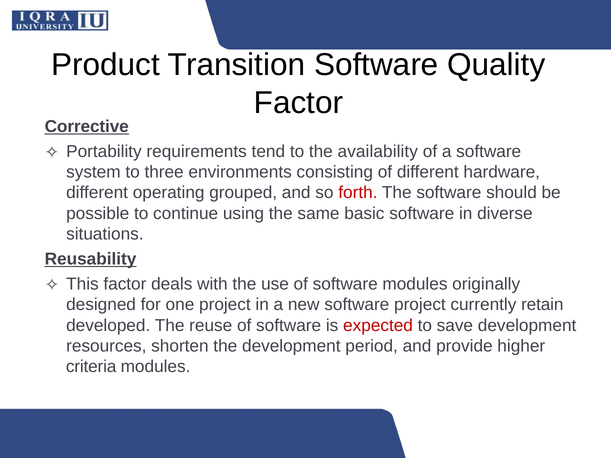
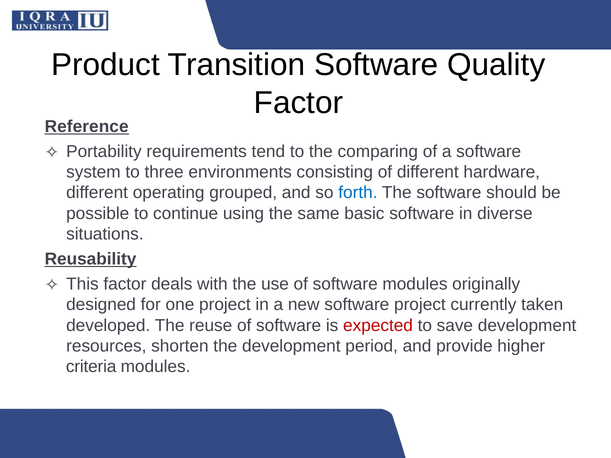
Corrective: Corrective -> Reference (87, 127)
availability: availability -> comparing (378, 152)
forth colour: red -> blue (358, 193)
retain: retain -> taken (542, 305)
